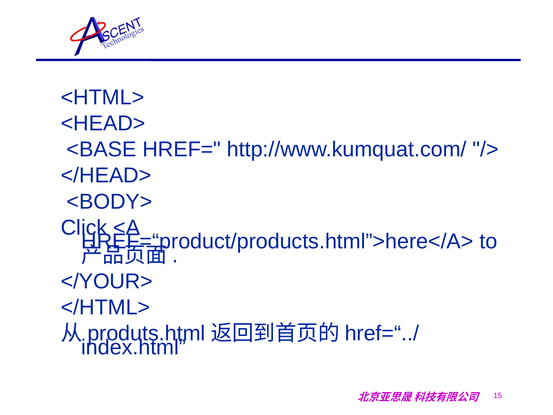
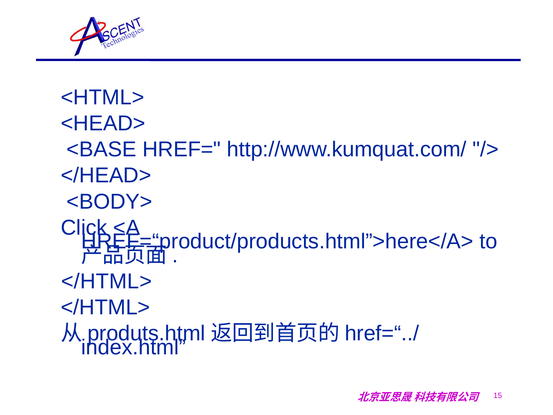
</YOUR>: </YOUR> -> </HTML> (107, 281)
